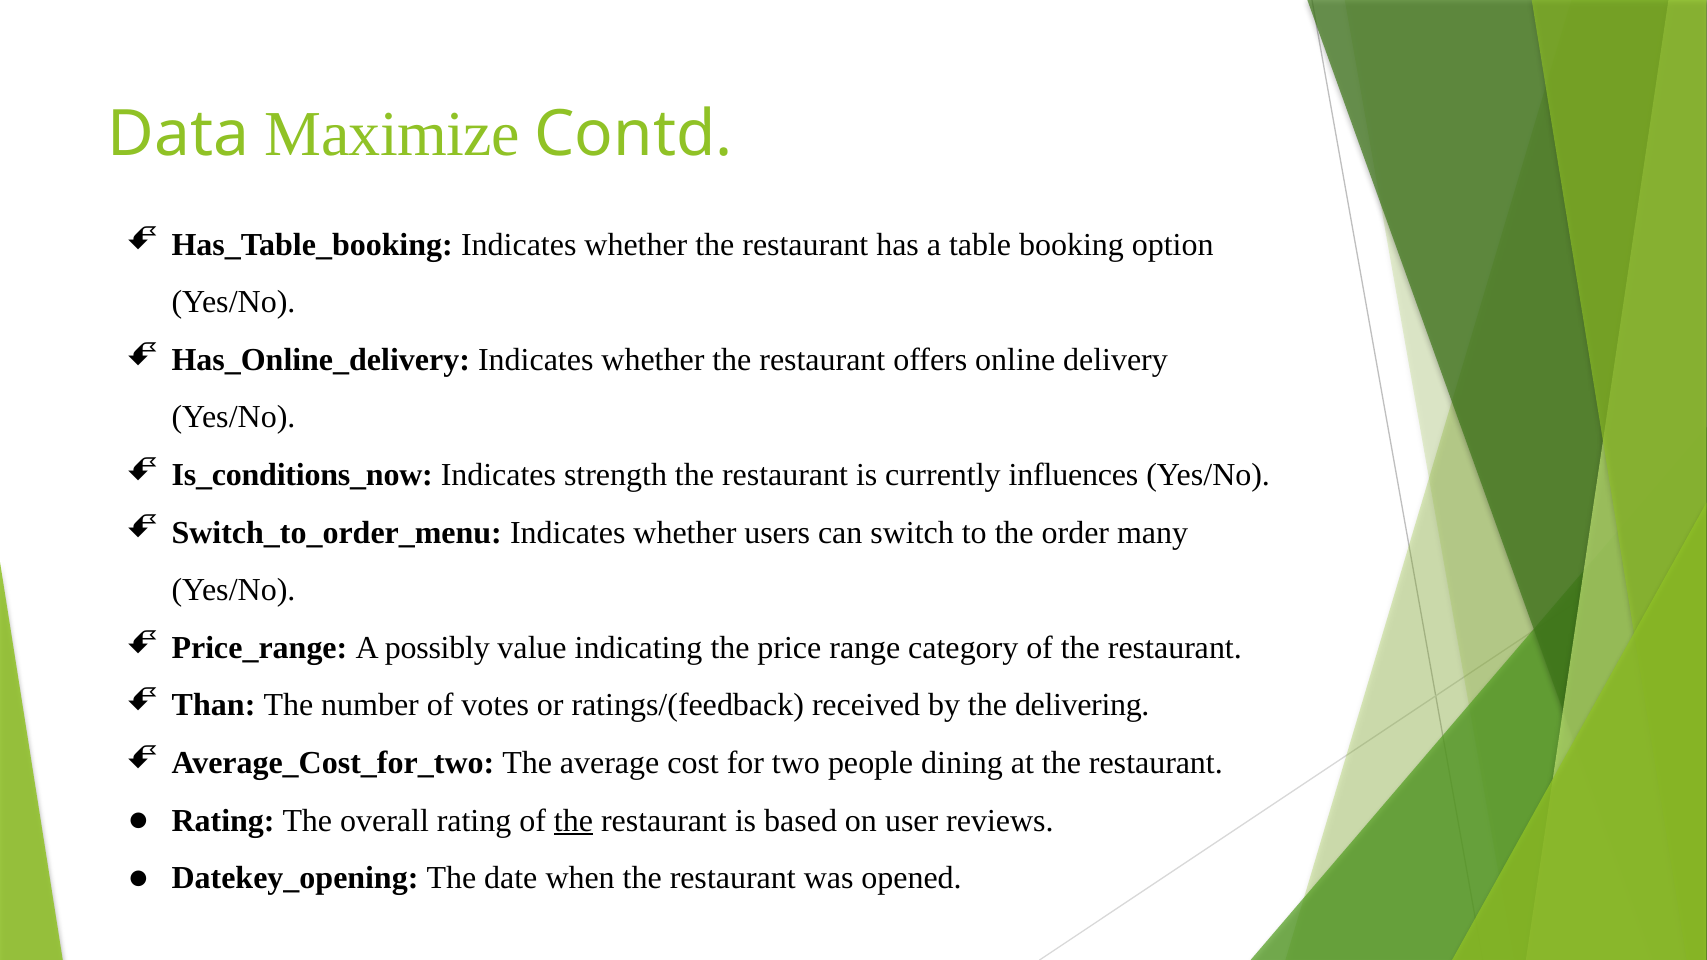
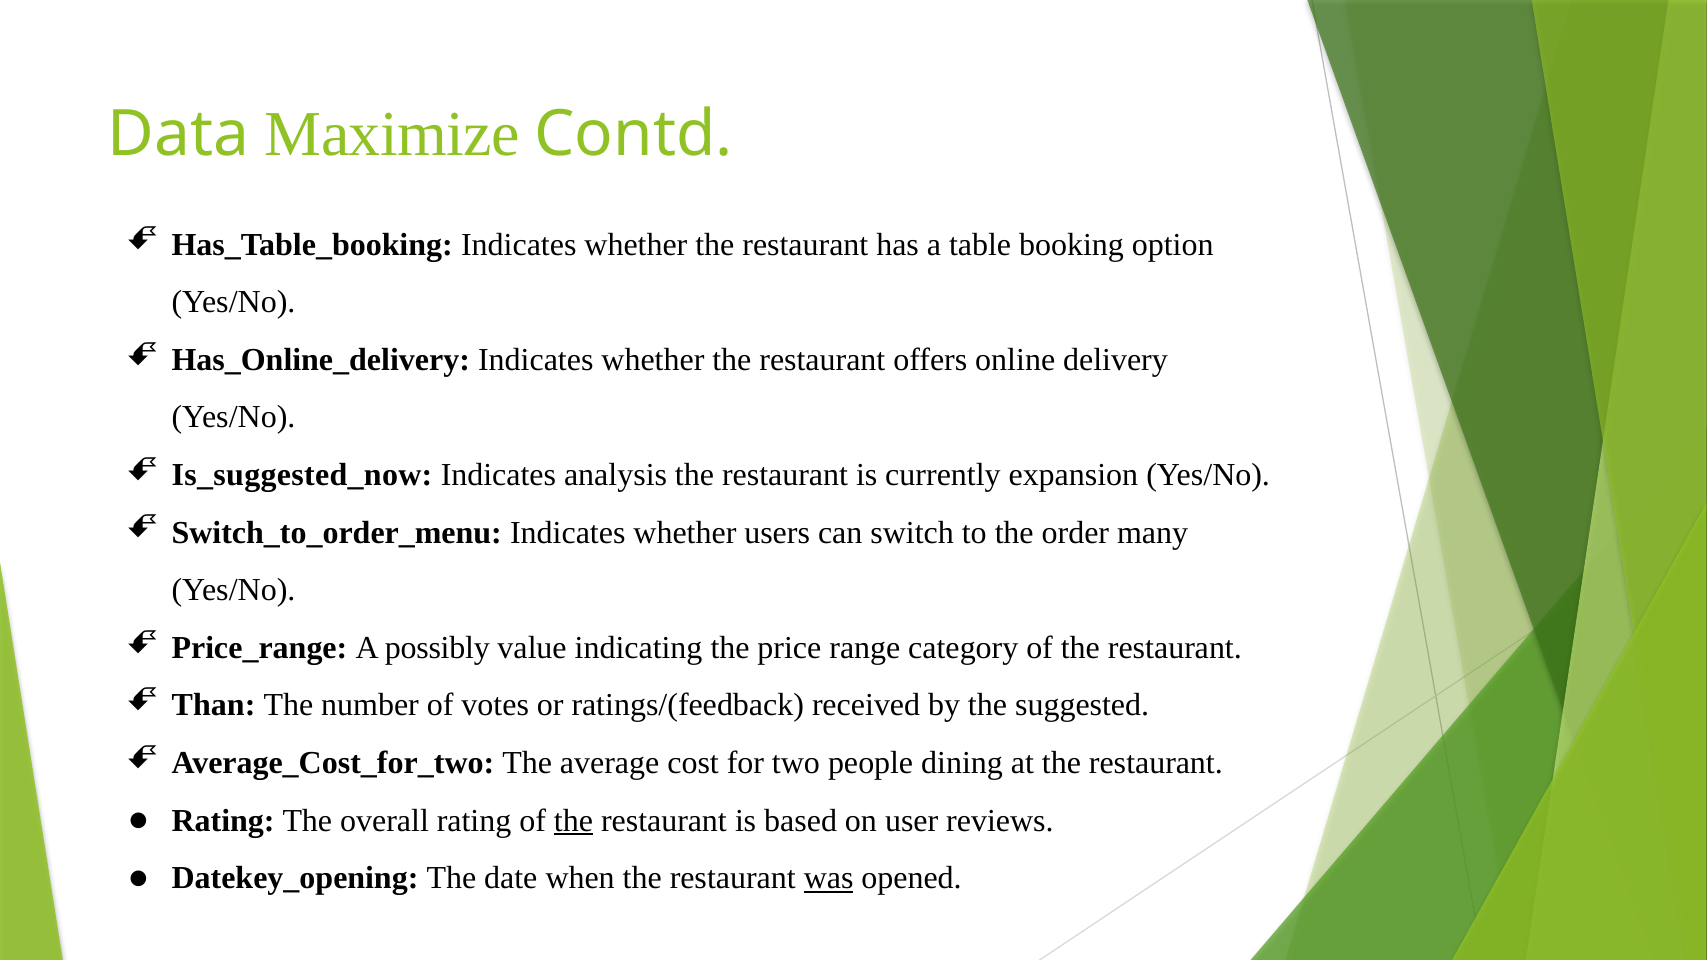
Is_conditions_now: Is_conditions_now -> Is_suggested_now (302, 475)
strength: strength -> analysis (616, 475)
influences: influences -> expansion (1073, 475)
delivering: delivering -> suggested (1082, 705)
was underline: none -> present (829, 878)
